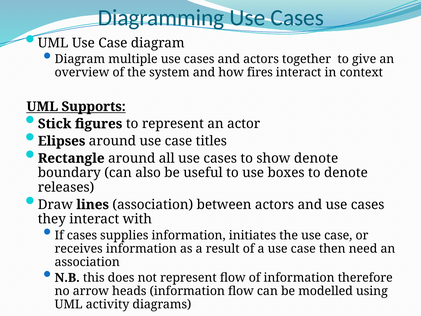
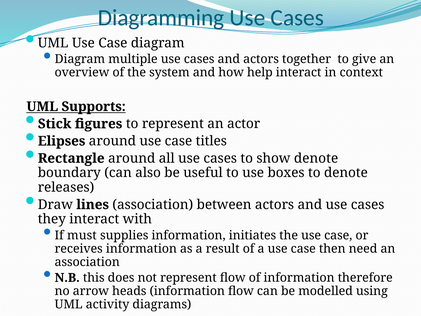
fires: fires -> help (260, 72)
If cases: cases -> must (82, 235)
